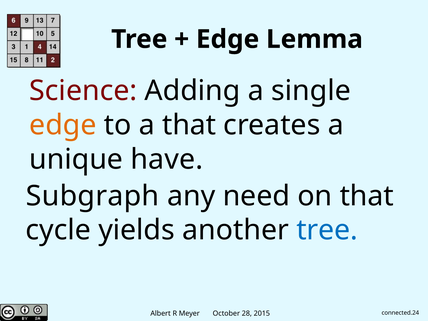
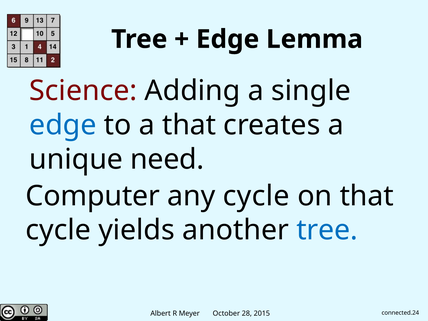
edge colour: orange -> blue (63, 125)
have: have -> need (167, 159)
Subgraph: Subgraph -> Computer (93, 196)
any need: need -> cycle (256, 196)
